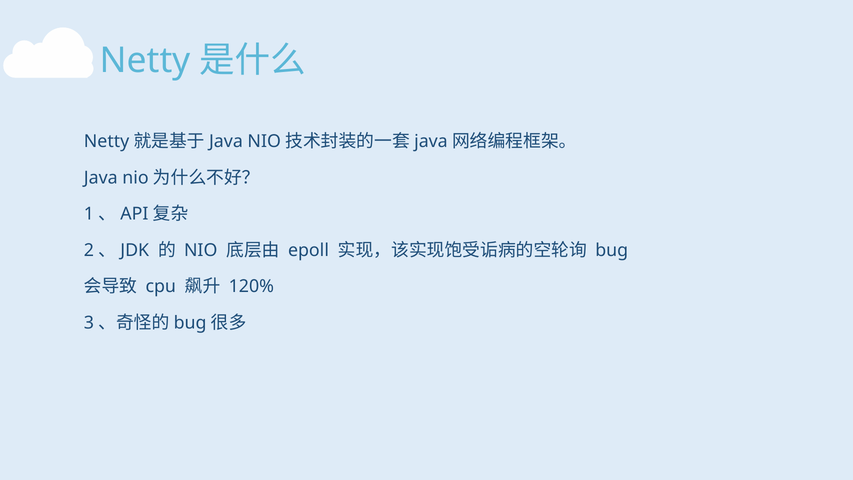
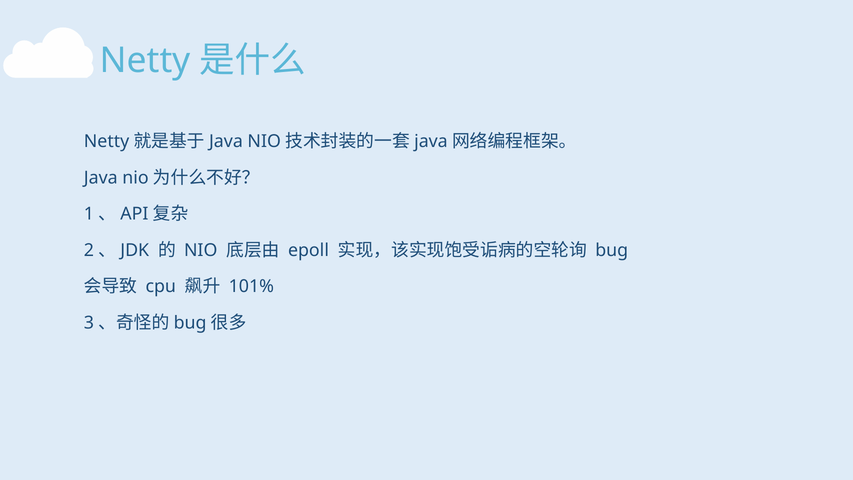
120%: 120% -> 101% (251, 286)
